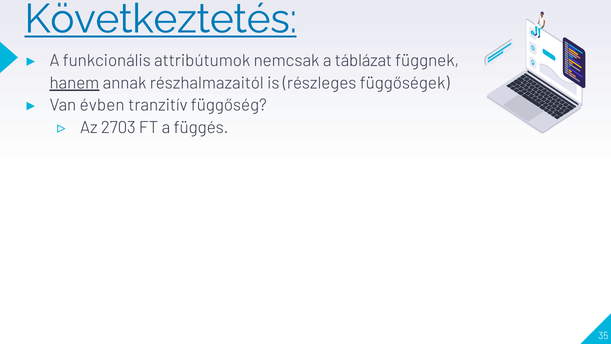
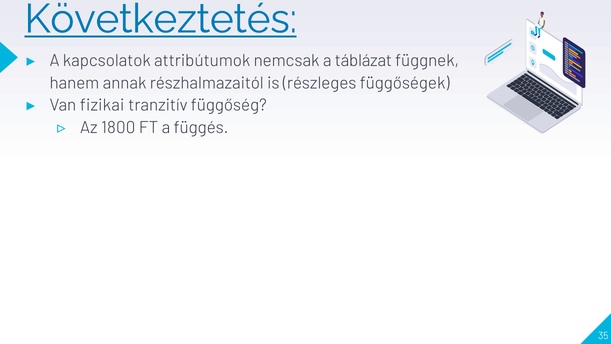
funkcionális: funkcionális -> kapcsolatok (107, 60)
hanem underline: present -> none (74, 83)
évben: évben -> fizikai (102, 105)
2703: 2703 -> 1800 (118, 128)
